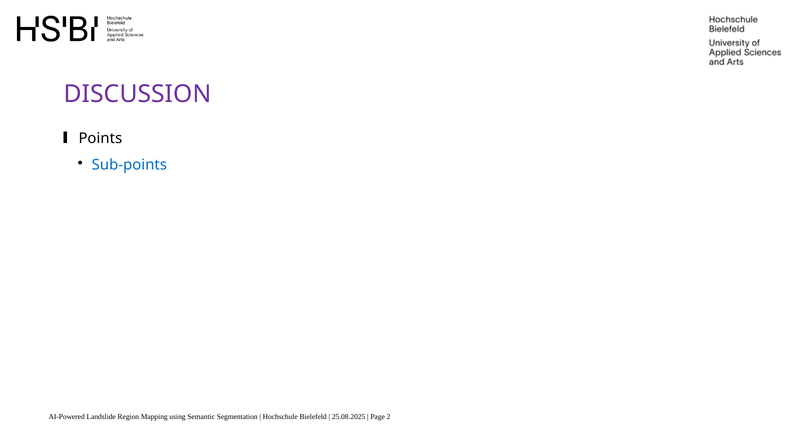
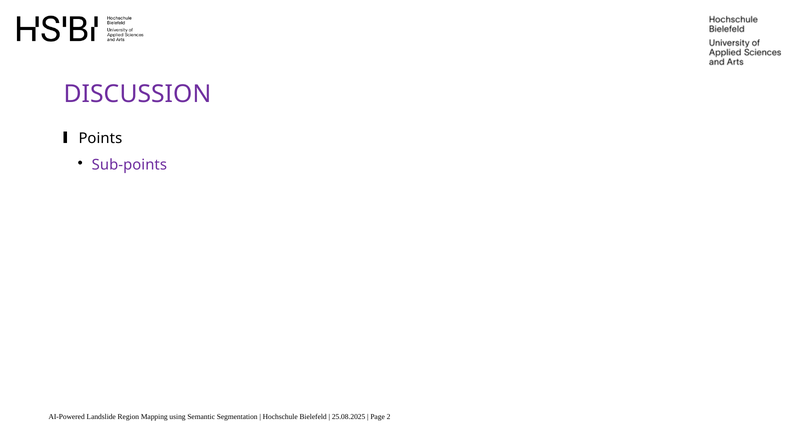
Sub-points colour: blue -> purple (129, 165)
